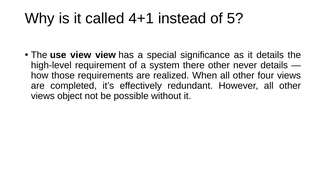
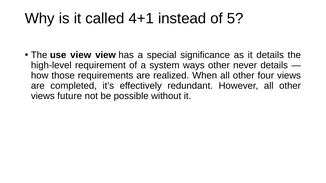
there: there -> ways (194, 65)
object: object -> future (70, 96)
